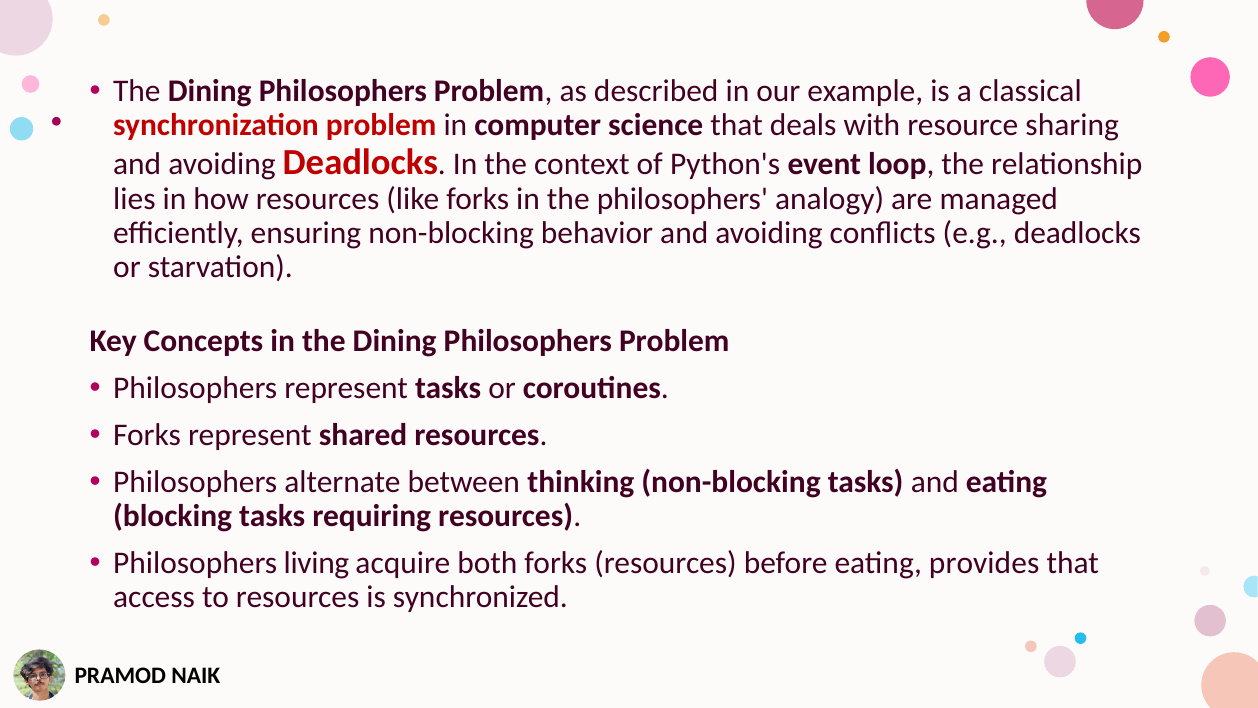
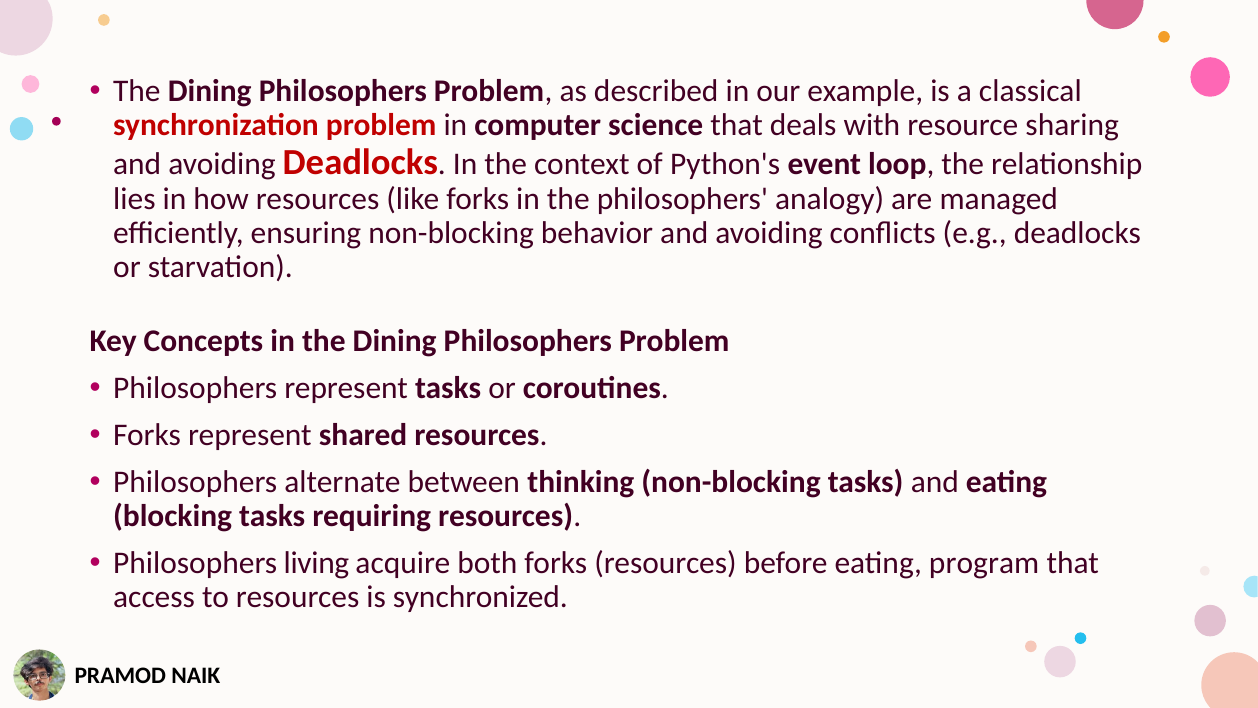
provides: provides -> program (984, 563)
